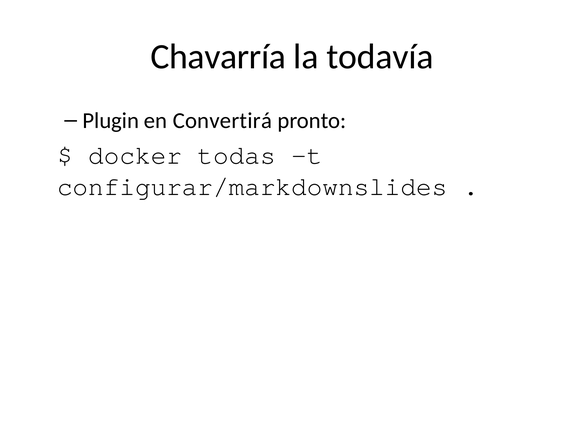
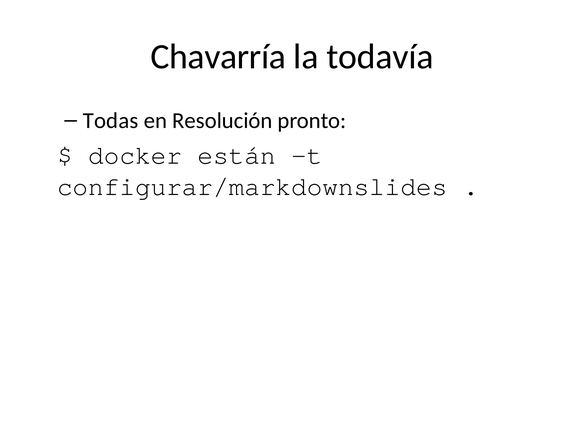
Plugin: Plugin -> Todas (111, 121)
Convertirá: Convertirá -> Resolución (222, 121)
todas: todas -> están (237, 155)
